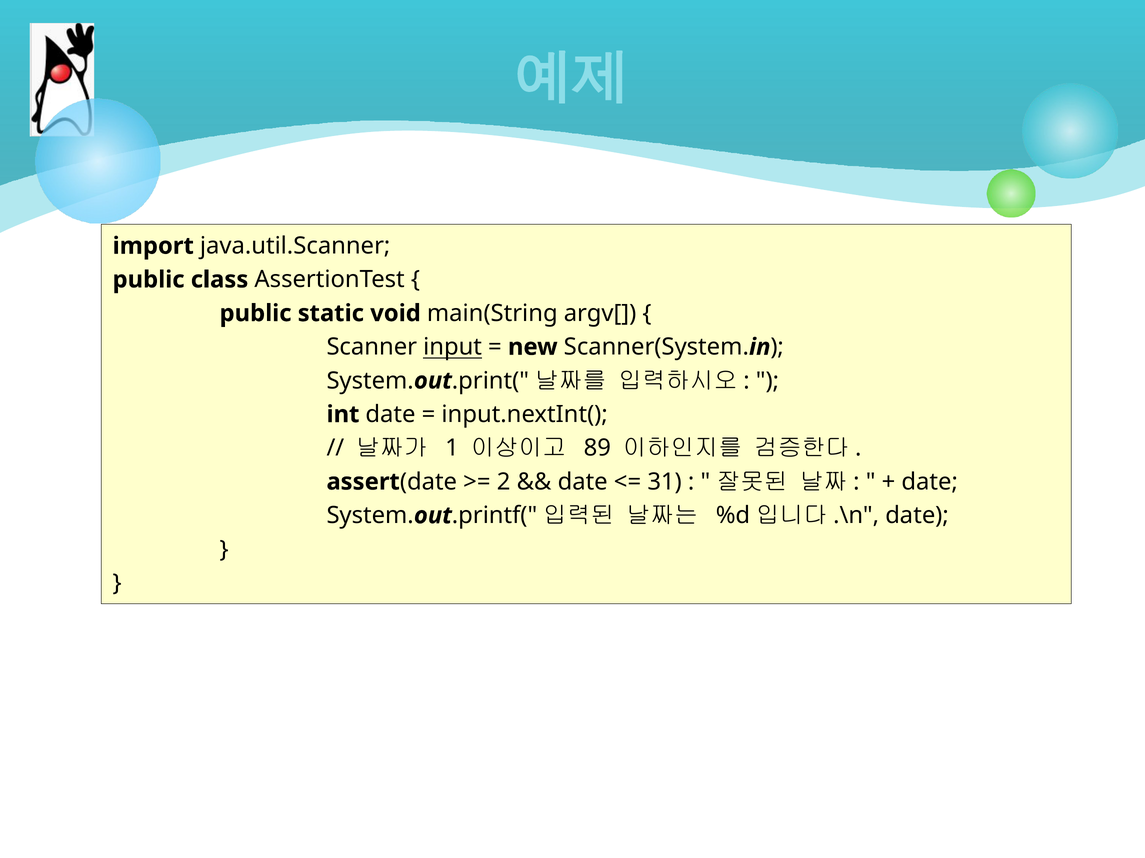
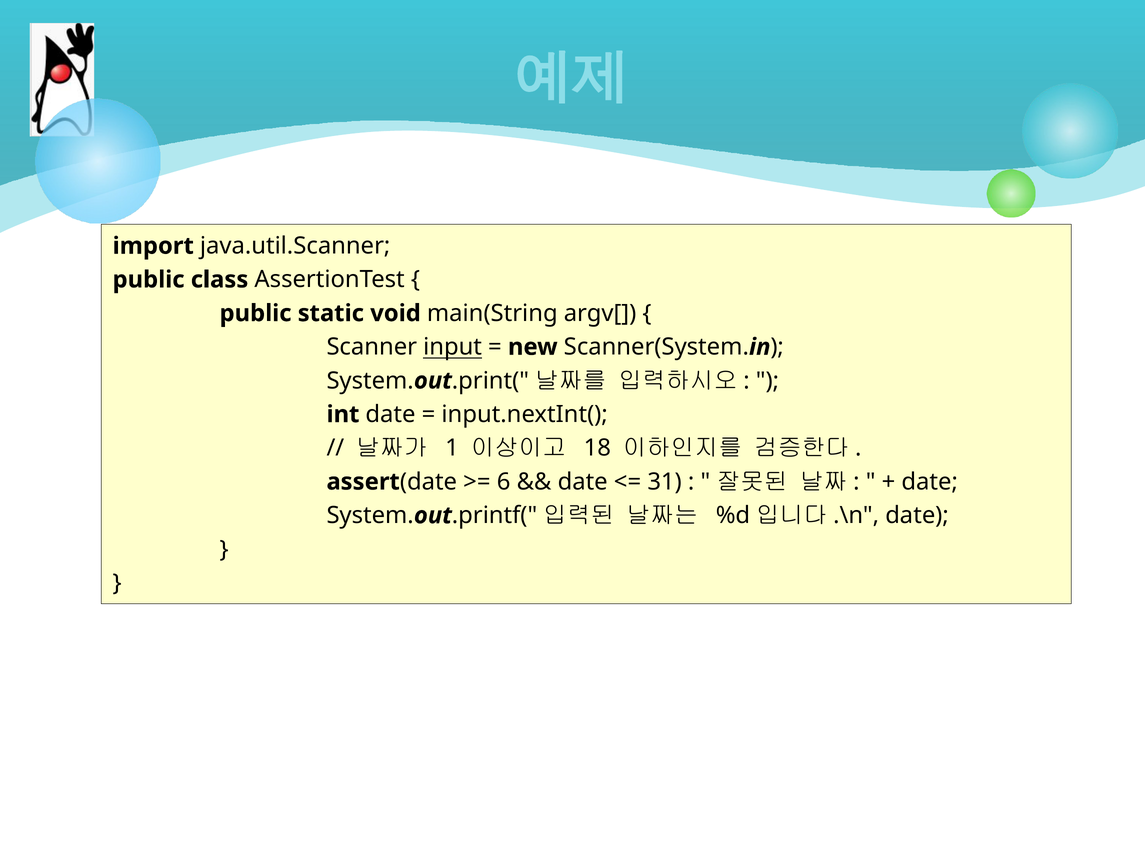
89: 89 -> 18 (597, 448)
2: 2 -> 6 (504, 482)
